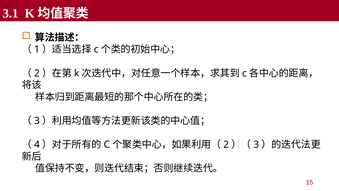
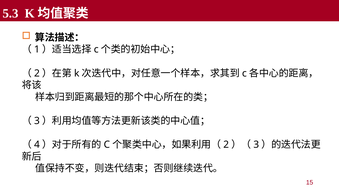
3.1: 3.1 -> 5.3 (10, 13)
